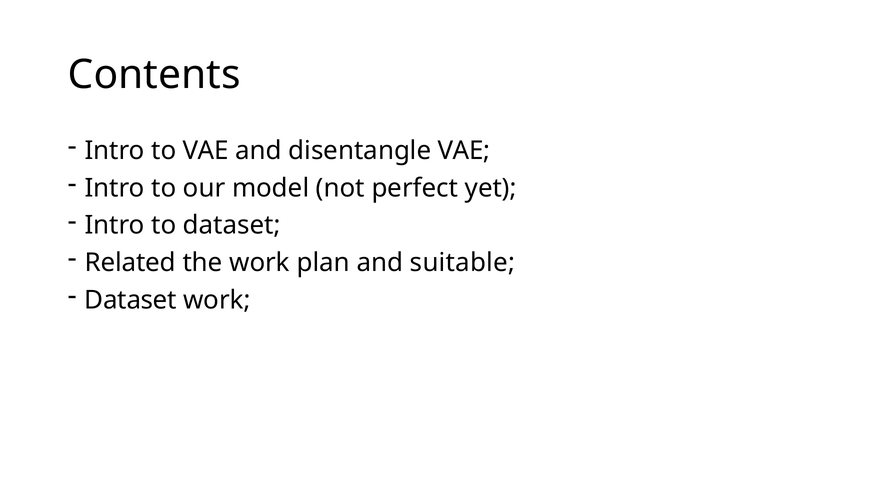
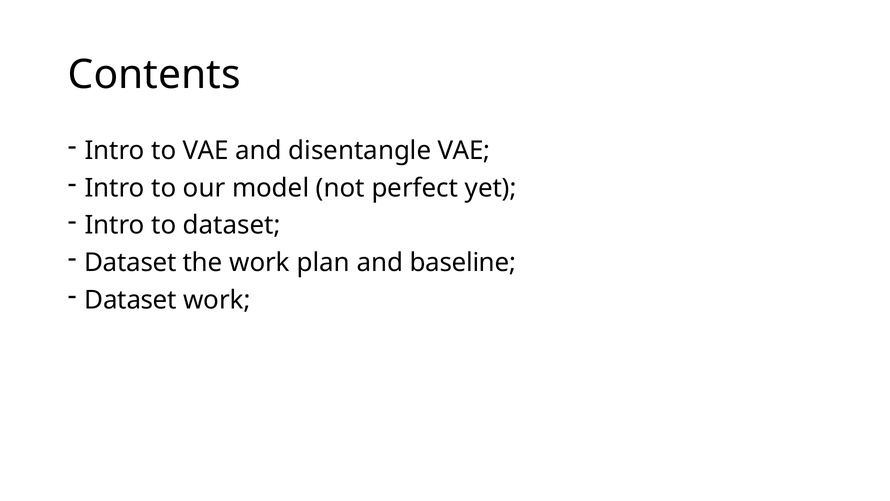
Related: Related -> Dataset (130, 262)
suitable: suitable -> baseline (463, 262)
